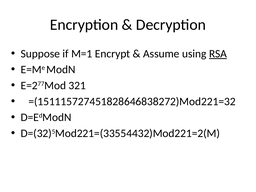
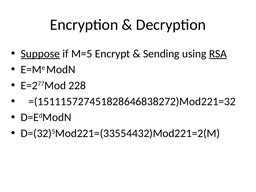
Suppose underline: none -> present (40, 54)
M=1: M=1 -> M=5 (82, 54)
Assume: Assume -> Sending (161, 54)
321: 321 -> 228 (77, 86)
